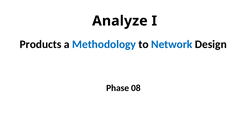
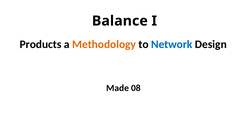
Analyze: Analyze -> Balance (120, 21)
Methodology colour: blue -> orange (104, 44)
Phase: Phase -> Made (118, 88)
